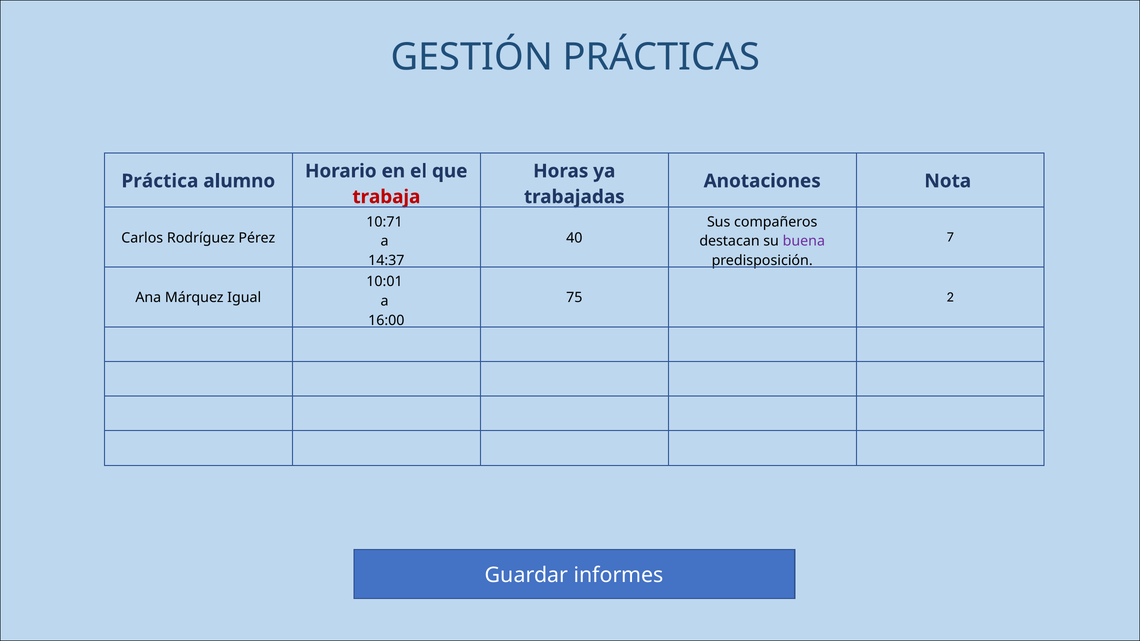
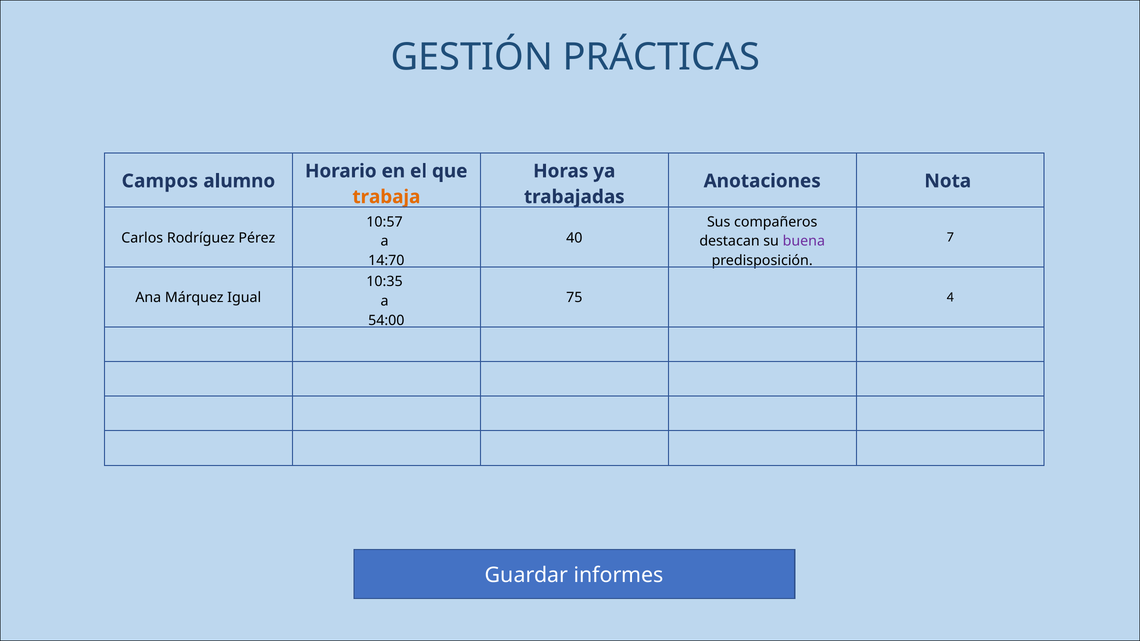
Práctica: Práctica -> Campos (160, 181)
trabaja colour: red -> orange (386, 197)
10:71: 10:71 -> 10:57 (384, 222)
14:37: 14:37 -> 14:70 (386, 261)
10:01: 10:01 -> 10:35 (384, 282)
2: 2 -> 4 (950, 297)
16:00: 16:00 -> 54:00 (386, 321)
